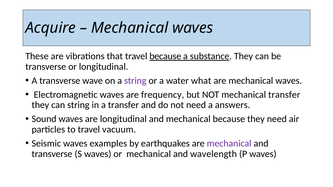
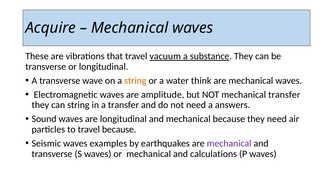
travel because: because -> vacuum (165, 56)
string colour: purple -> orange (135, 81)
what: what -> think (201, 81)
frequency: frequency -> amplitude (163, 95)
travel vacuum: vacuum -> because (119, 130)
wavelength: wavelength -> calculations (214, 154)
